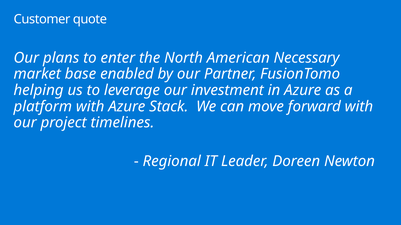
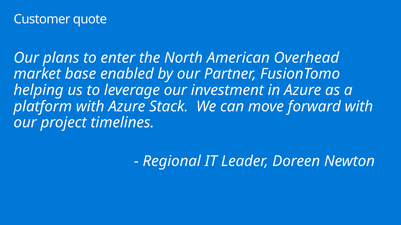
Necessary: Necessary -> Overhead (306, 58)
